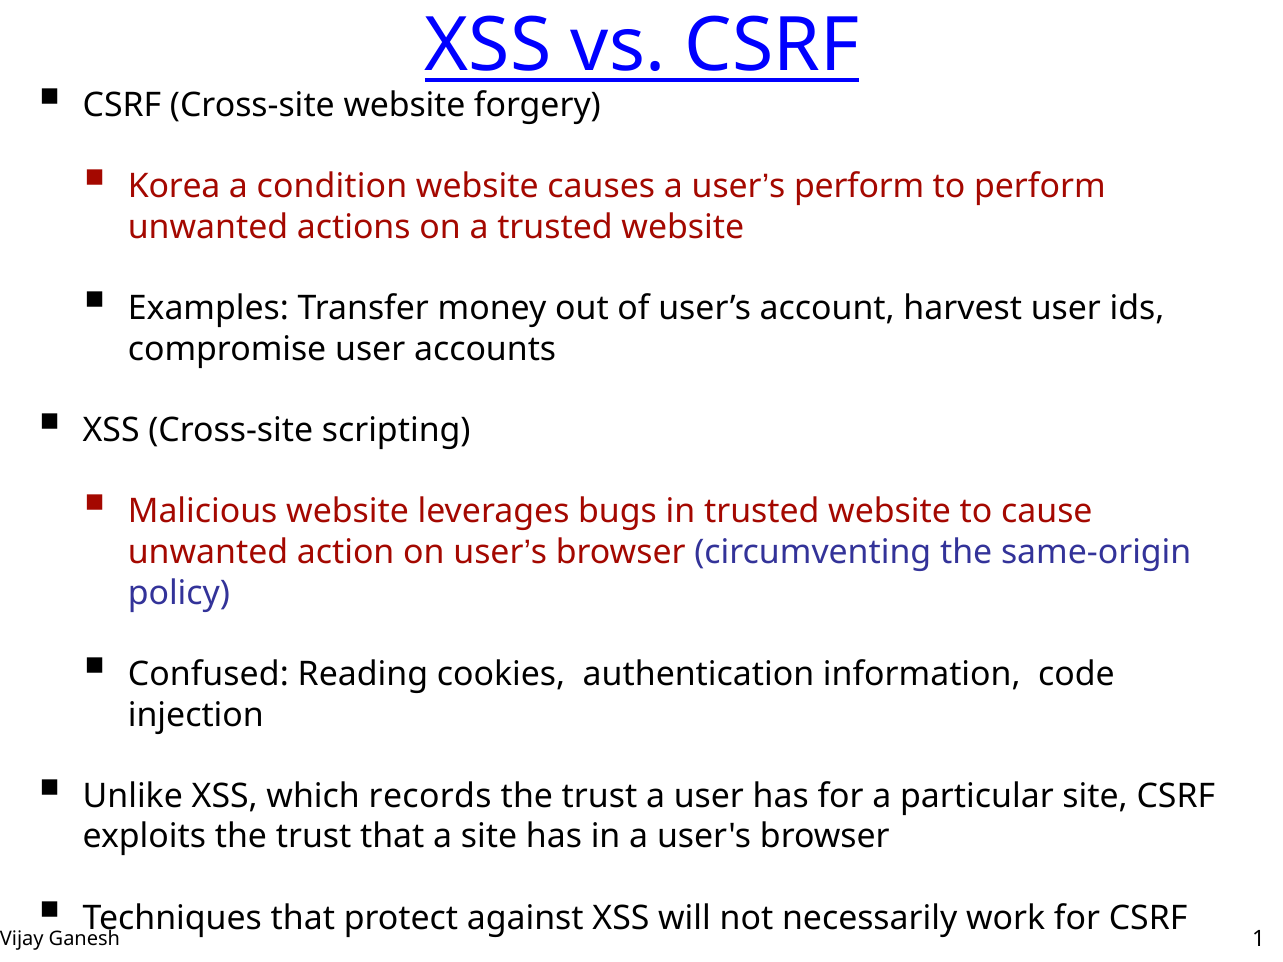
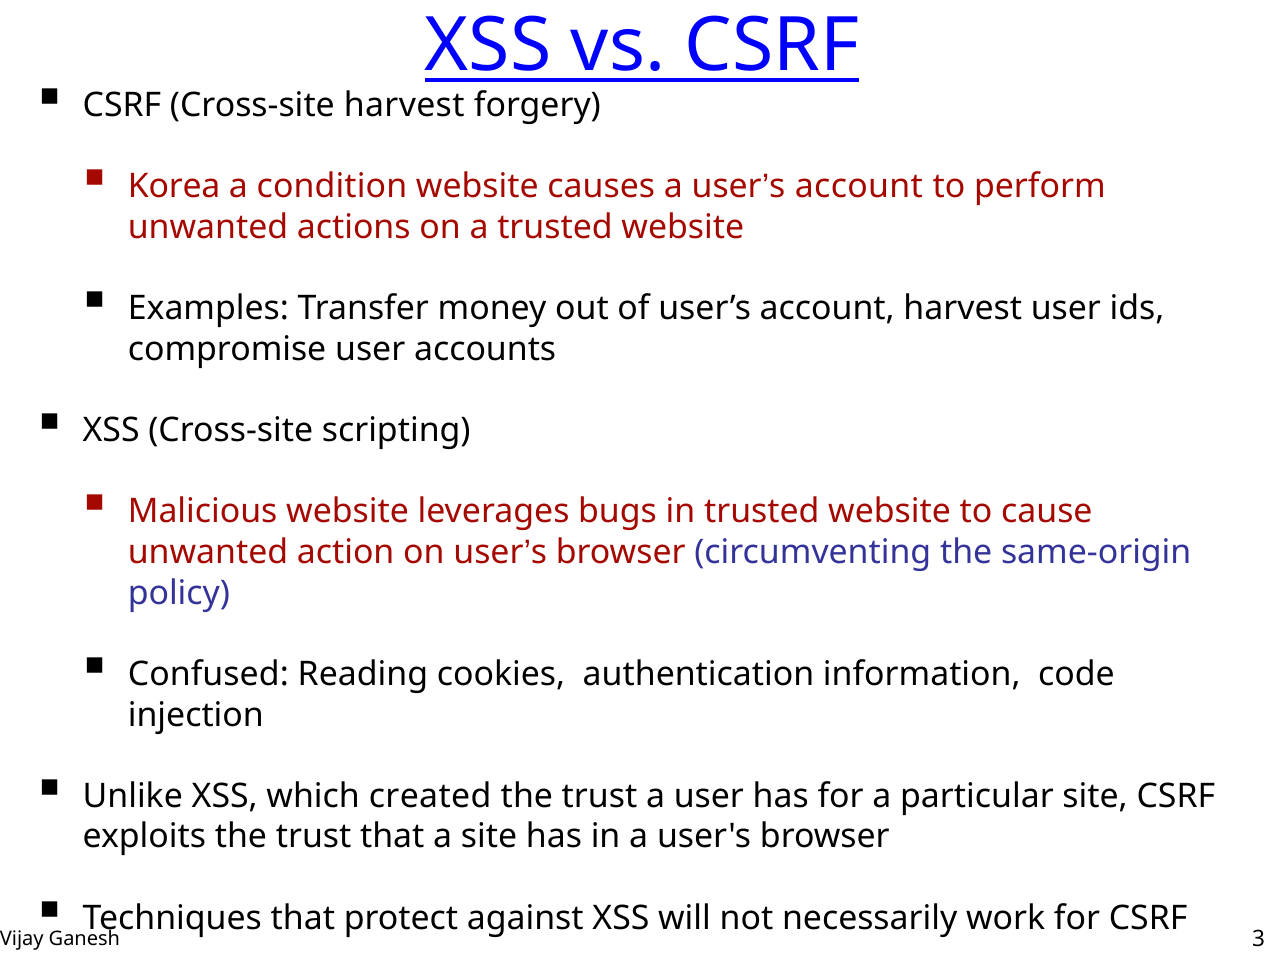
Cross-site website: website -> harvest (404, 106)
perform: perform -> account (859, 187)
records: records -> created (430, 796)
1: 1 -> 3 (1259, 939)
